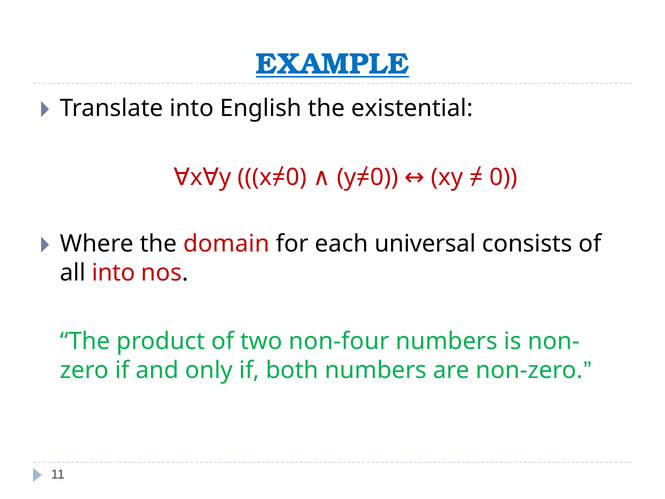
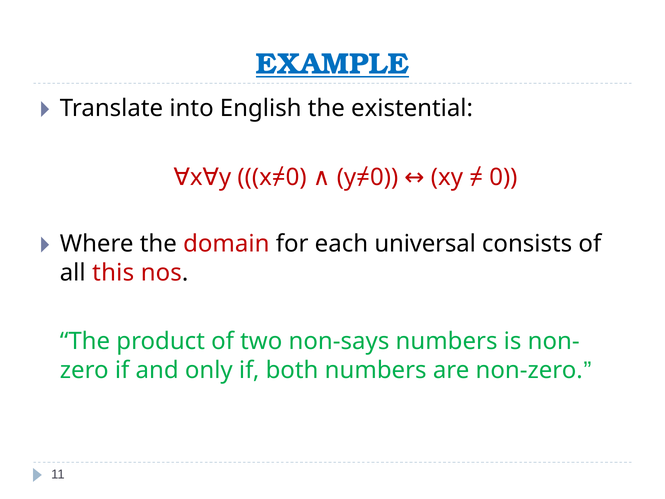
all into: into -> this (113, 272)
non-four: non-four -> non-says (339, 341)
